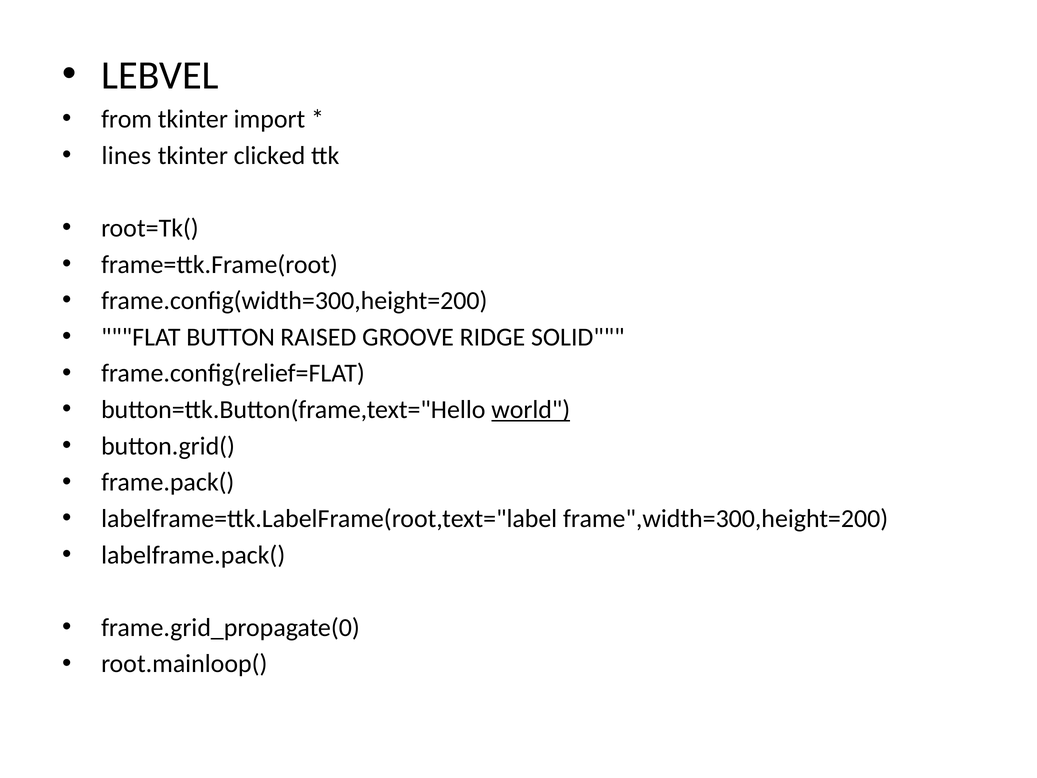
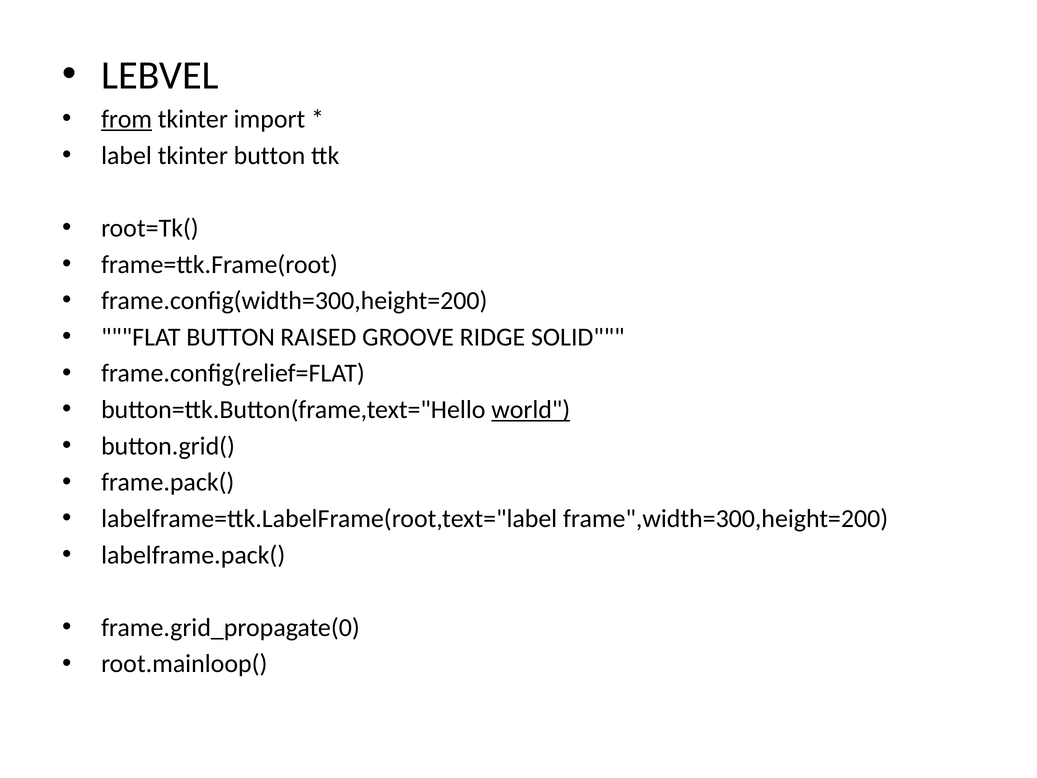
from underline: none -> present (127, 119)
lines: lines -> label (127, 156)
tkinter clicked: clicked -> button (269, 156)
